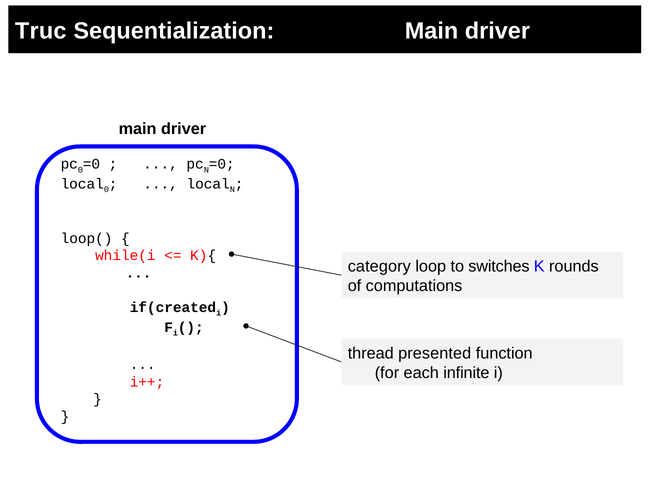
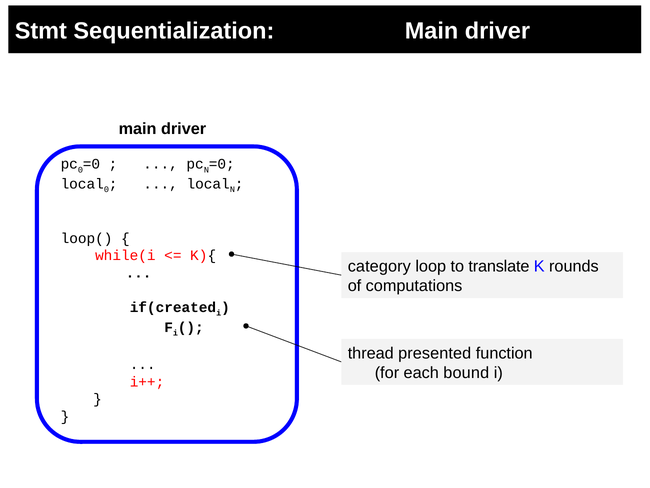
Truc: Truc -> Stmt (41, 31)
switches: switches -> translate (499, 266)
infinite: infinite -> bound (466, 372)
